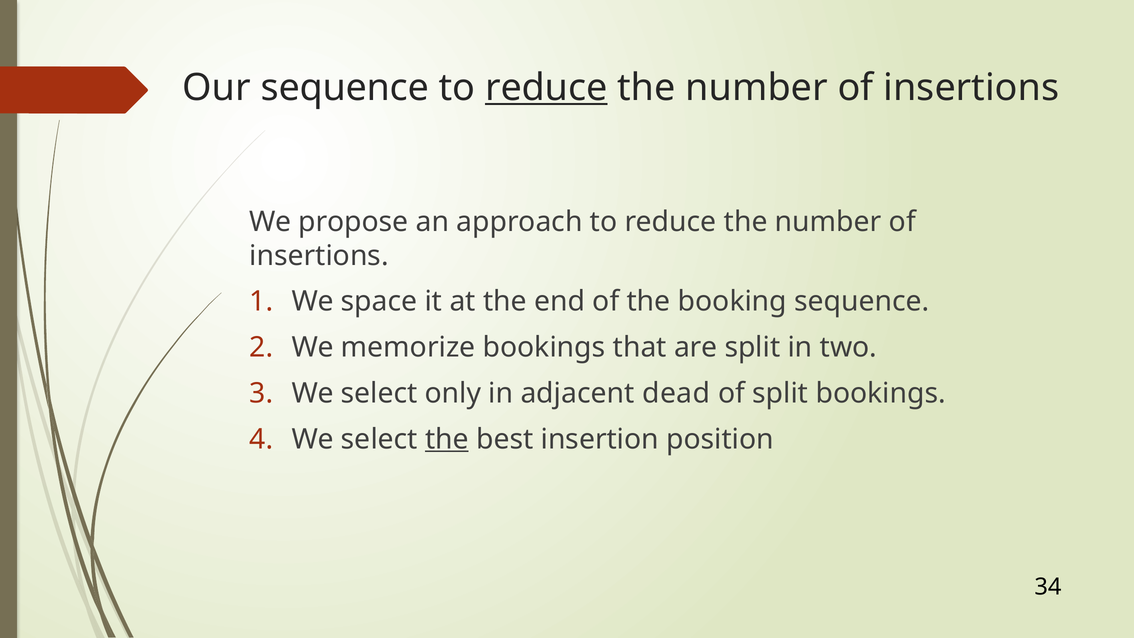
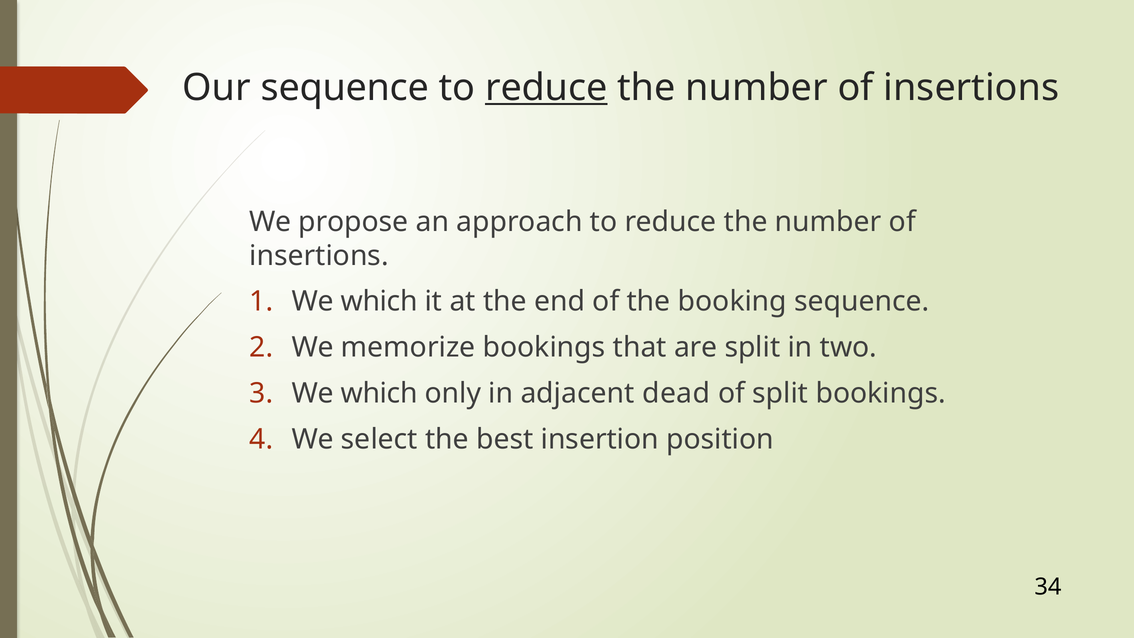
space: space -> which (379, 302)
select: select -> which (379, 393)
the underline: present -> none (447, 439)
